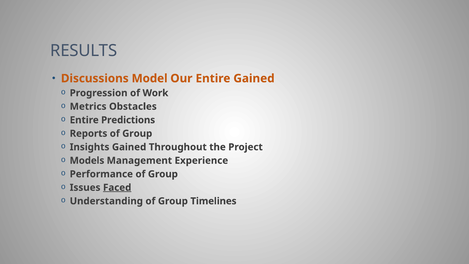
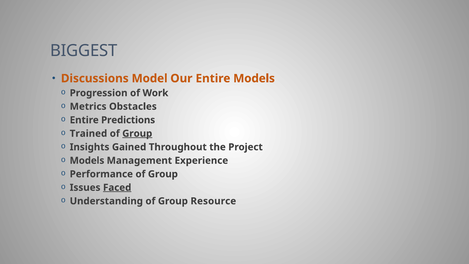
RESULTS: RESULTS -> BIGGEST (84, 51)
Entire Gained: Gained -> Models (254, 78)
Reports: Reports -> Trained (88, 133)
Group underline: none -> present (137, 133)
Timelines: Timelines -> Resource (213, 201)
